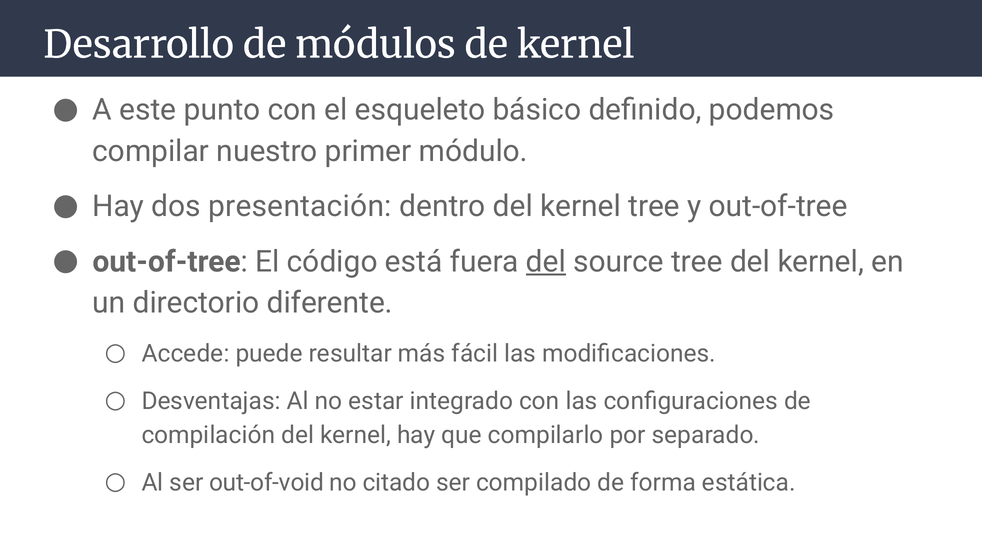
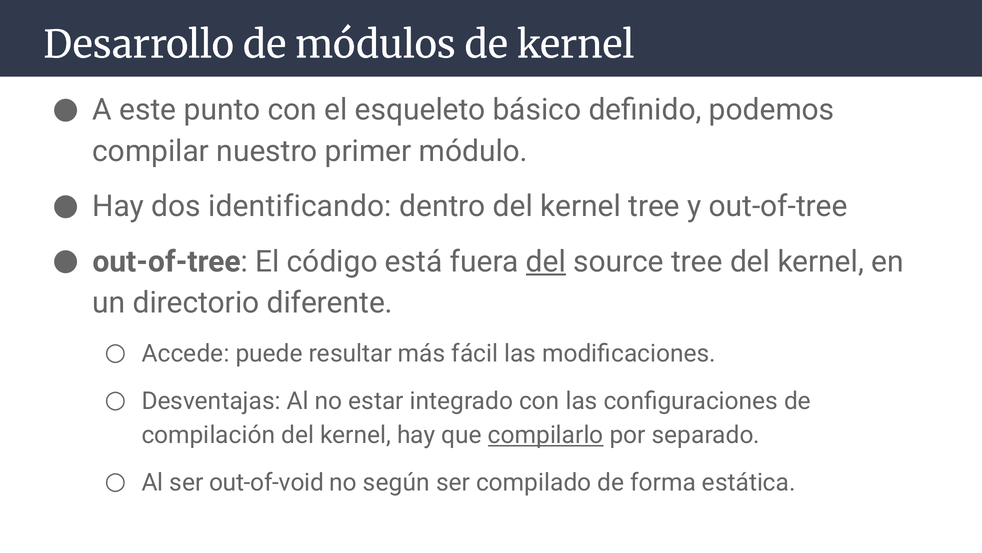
presentación: presentación -> identificando (300, 206)
compilarlo underline: none -> present (546, 434)
citado: citado -> según (396, 482)
